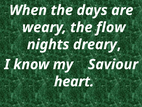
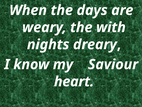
flow: flow -> with (111, 27)
